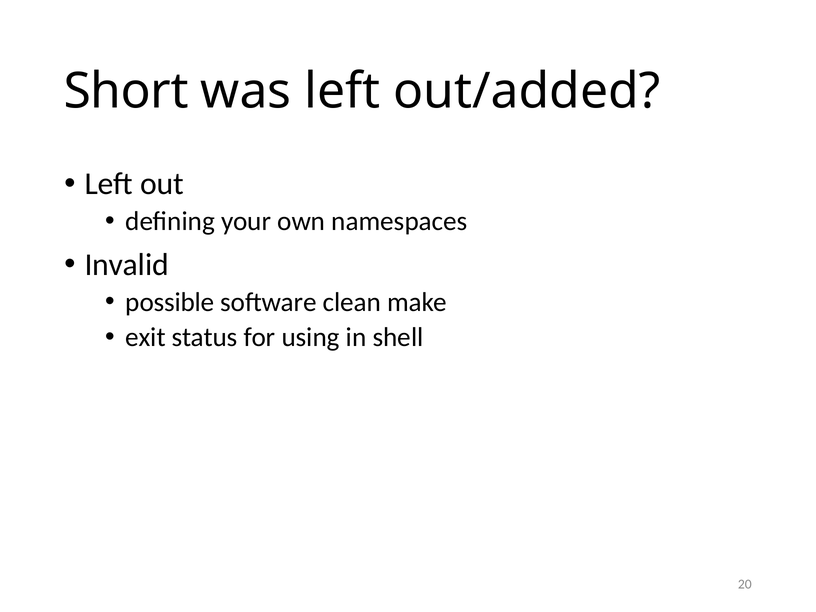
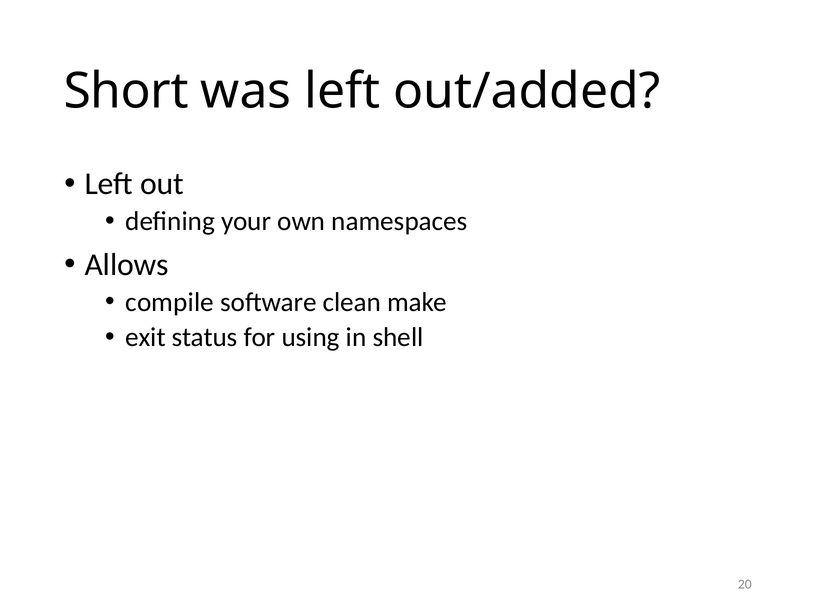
Invalid: Invalid -> Allows (127, 265)
possible: possible -> compile (170, 302)
